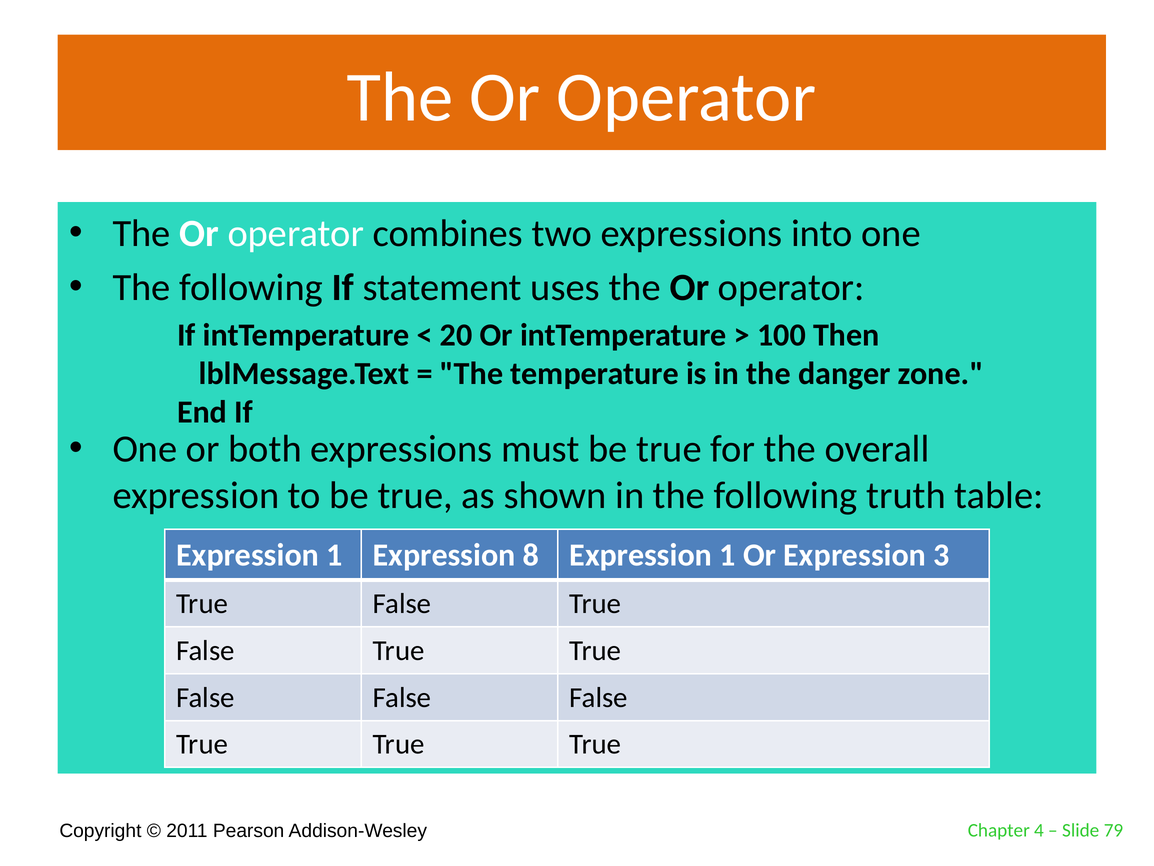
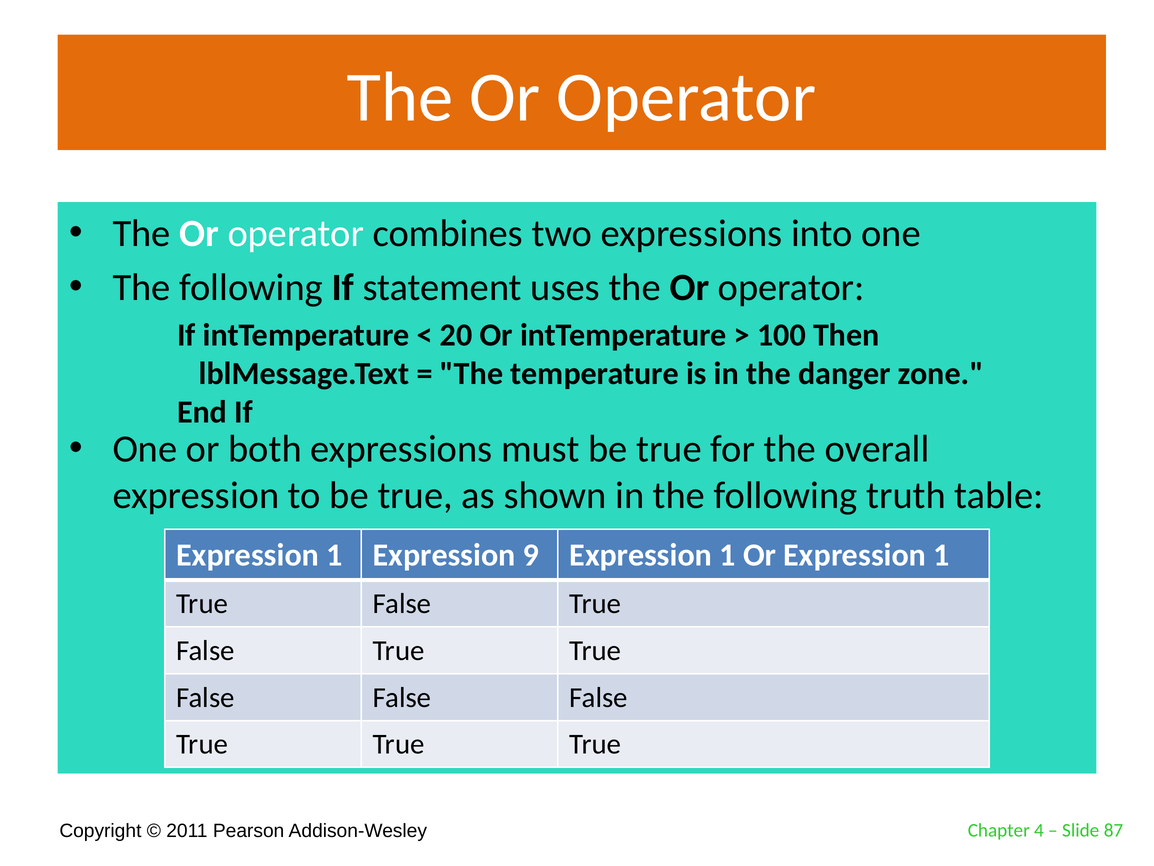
8: 8 -> 9 (531, 555)
Or Expression 3: 3 -> 1 (941, 555)
79: 79 -> 87 (1113, 830)
